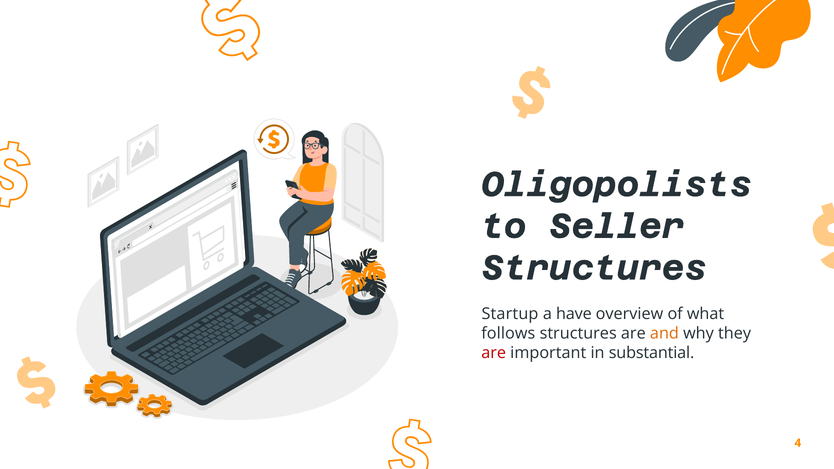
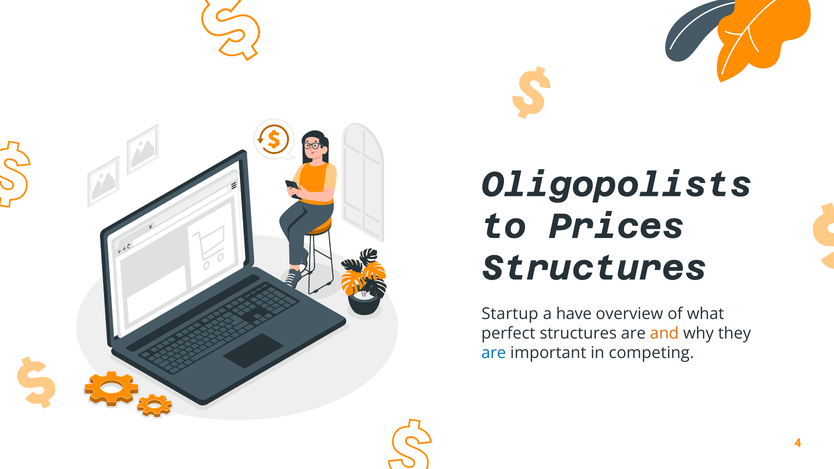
Seller: Seller -> Prices (617, 226)
follows: follows -> perfect (508, 334)
are colour: red -> blue (494, 353)
substantial: substantial -> competing (651, 353)
